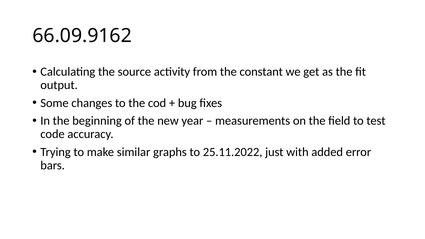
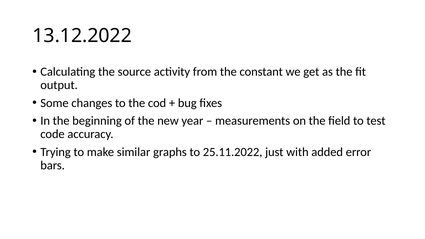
66.09.9162: 66.09.9162 -> 13.12.2022 (82, 36)
